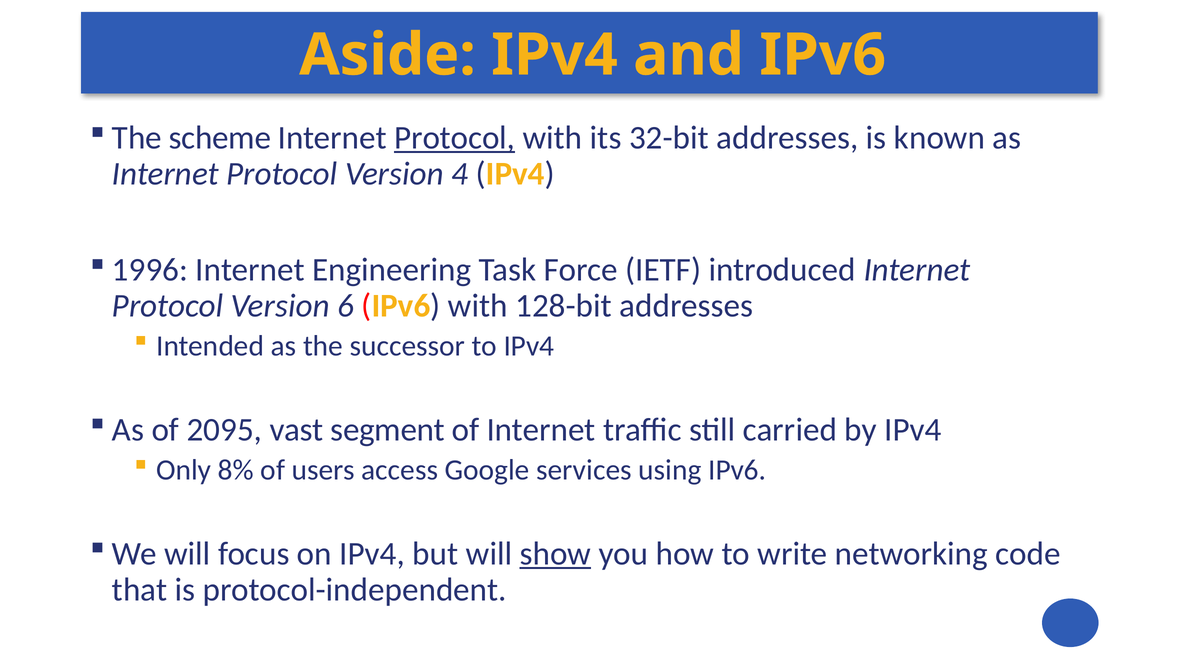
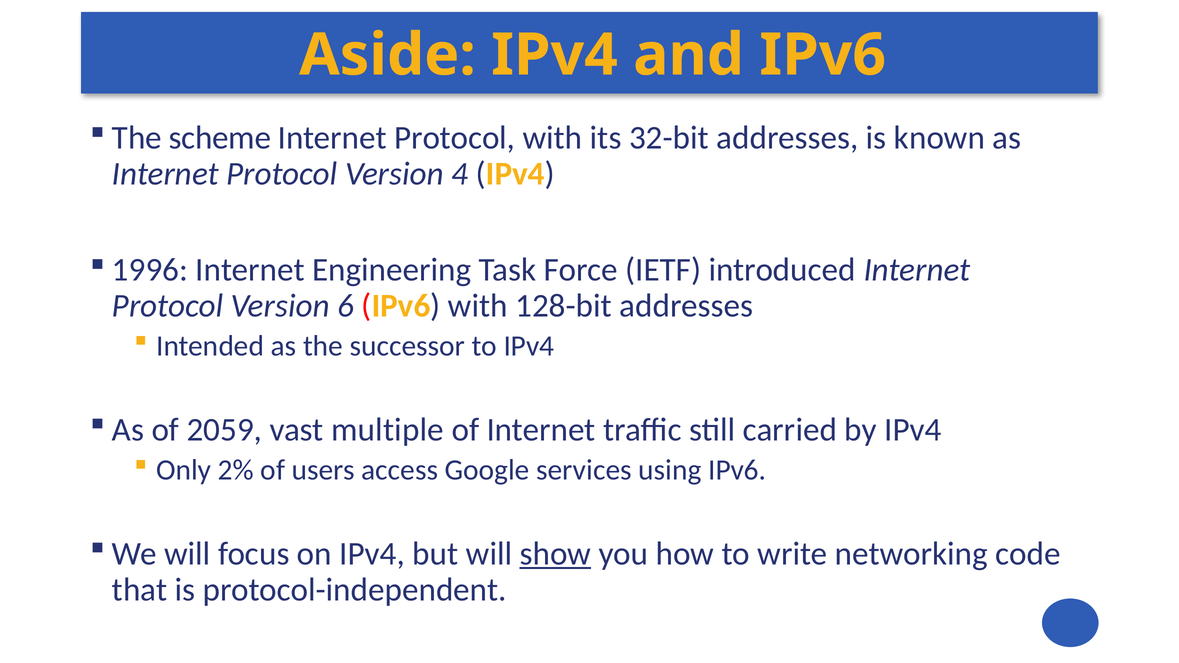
Protocol underline: present -> none (455, 138)
2095: 2095 -> 2059 (224, 430)
segment: segment -> multiple (387, 430)
8%: 8% -> 2% (236, 470)
